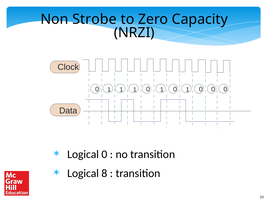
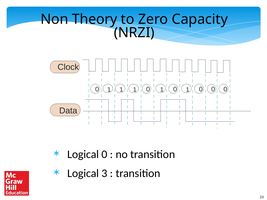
Strobe: Strobe -> Theory (95, 19)
8: 8 -> 3 (105, 174)
